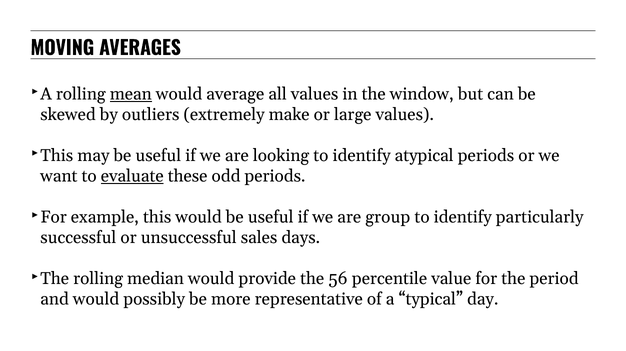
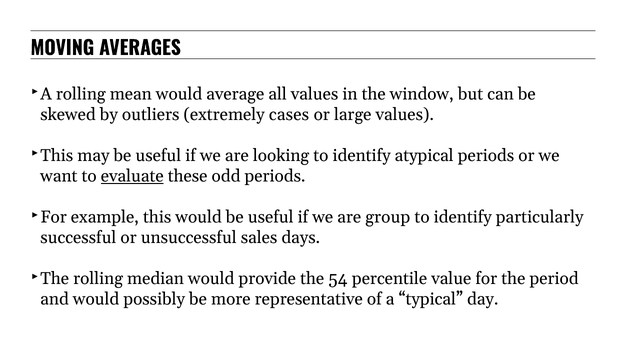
mean underline: present -> none (131, 94)
make: make -> cases (289, 115)
56: 56 -> 54 (338, 279)
